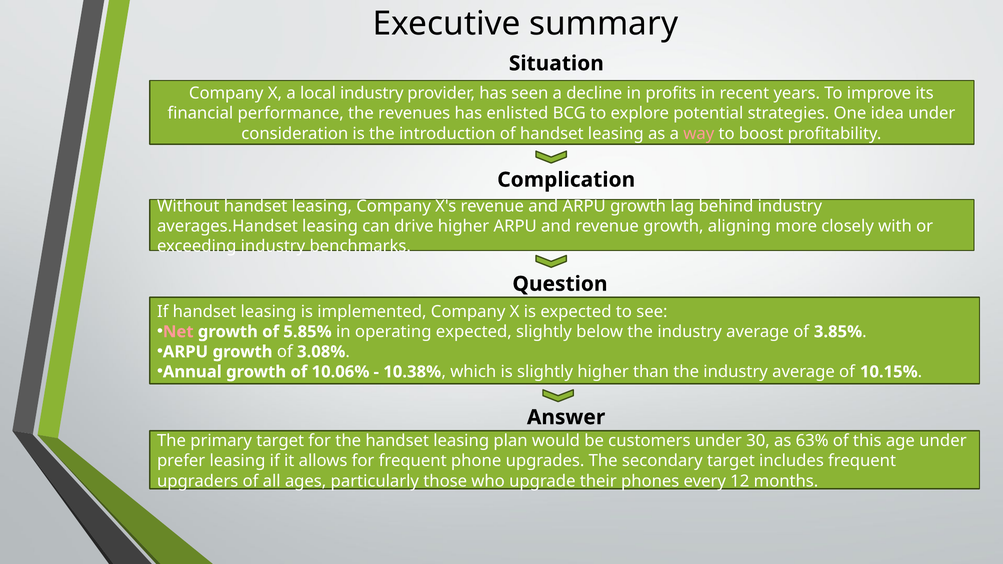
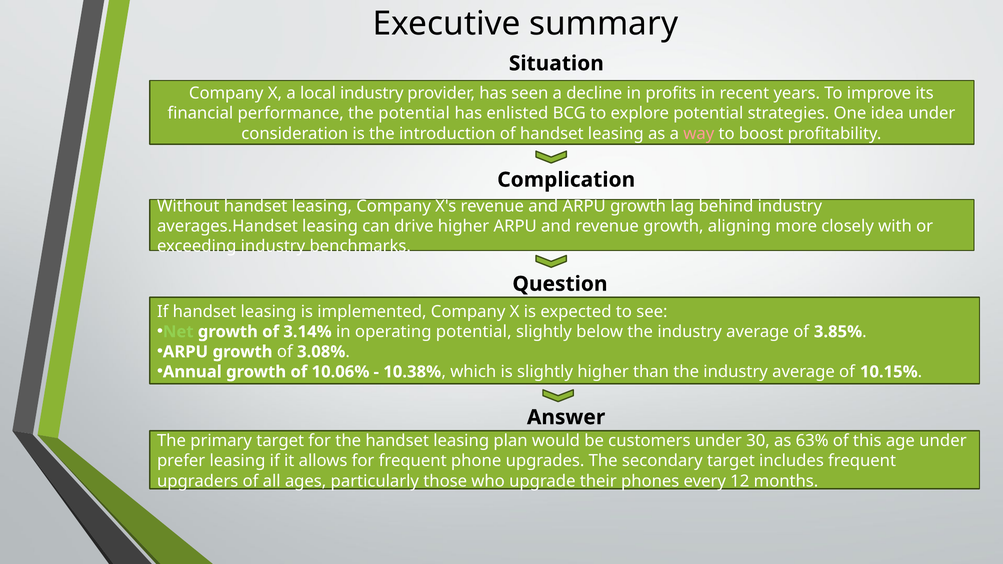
the revenues: revenues -> potential (414, 114)
Net colour: pink -> light green (178, 332)
5.85%: 5.85% -> 3.14% (307, 332)
operating expected: expected -> potential (474, 332)
